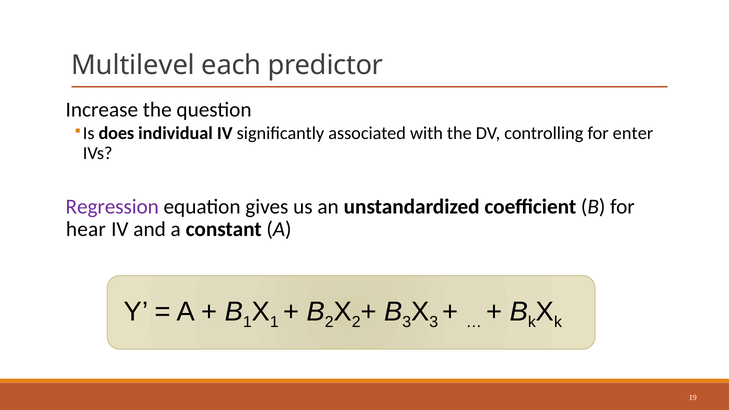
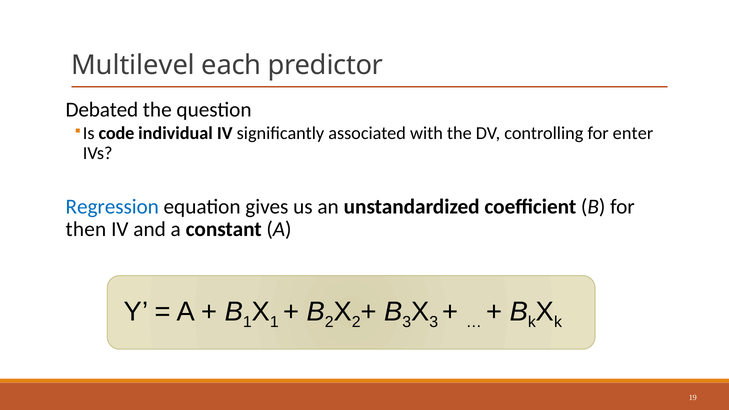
Increase: Increase -> Debated (102, 110)
does: does -> code (116, 133)
Regression colour: purple -> blue (112, 207)
hear: hear -> then (86, 229)
